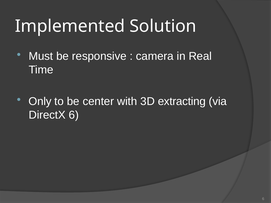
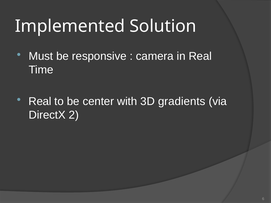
Only: Only -> Real (40, 101)
extracting: extracting -> gradients (182, 101)
DirectX 6: 6 -> 2 (74, 115)
